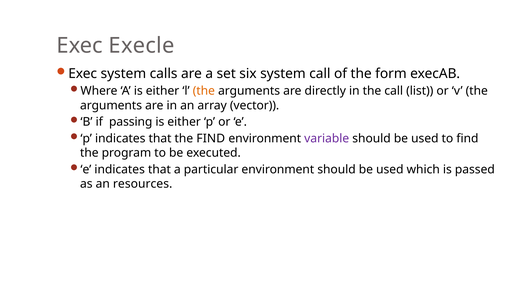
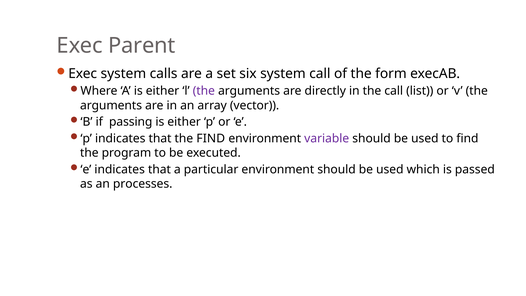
Execle: Execle -> Parent (142, 46)
the colour: orange -> purple (204, 91)
resources: resources -> processes (143, 184)
